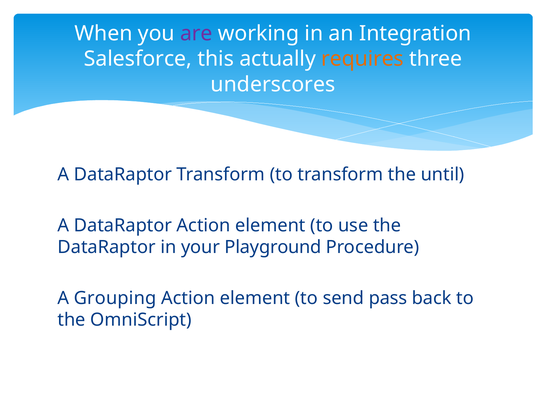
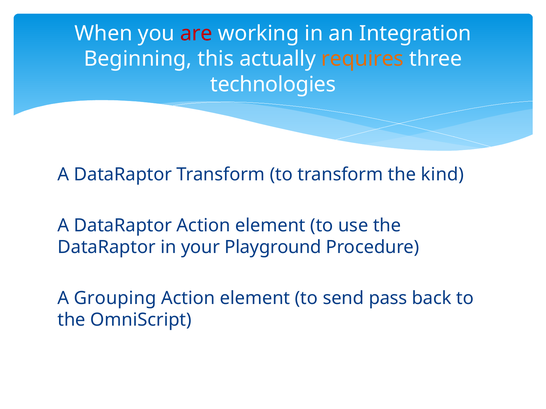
are colour: purple -> red (196, 34)
Salesforce: Salesforce -> Beginning (138, 59)
underscores: underscores -> technologies (273, 85)
until: until -> kind (442, 175)
